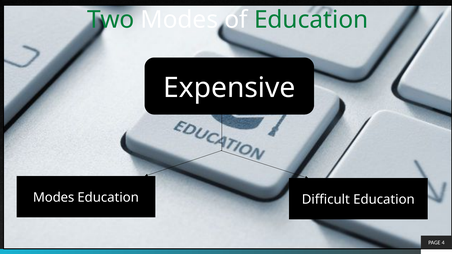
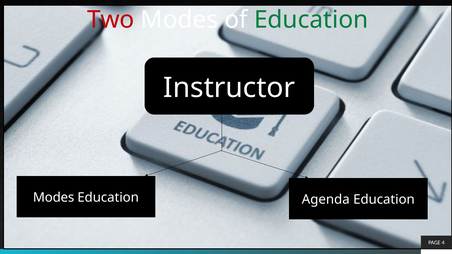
Two colour: green -> red (111, 20)
Expensive: Expensive -> Instructor (229, 88)
Difficult: Difficult -> Agenda (326, 200)
